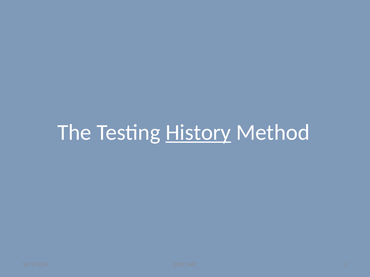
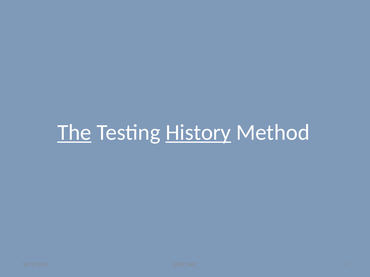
The underline: none -> present (74, 133)
